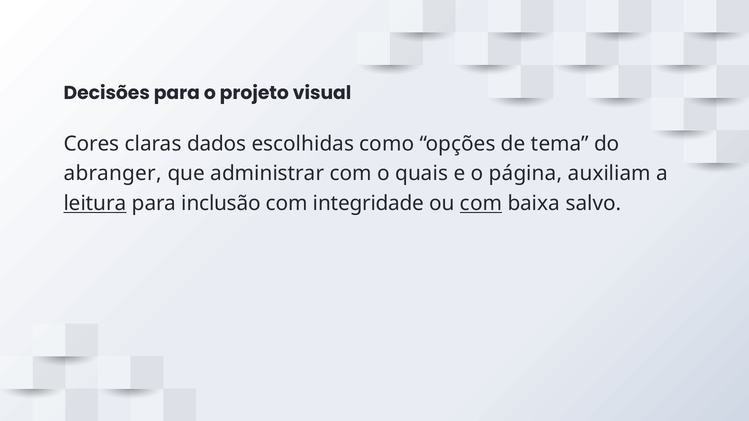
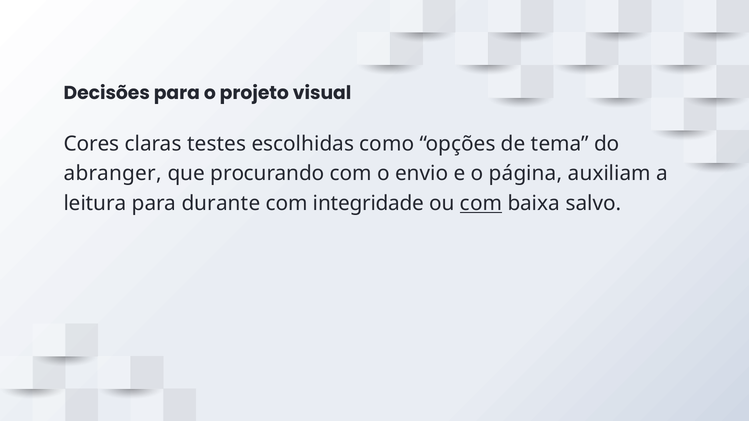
dados: dados -> testes (217, 144)
administrar: administrar -> procurando (267, 174)
quais: quais -> envio (422, 174)
leitura underline: present -> none (95, 204)
inclusão: inclusão -> durante (221, 204)
